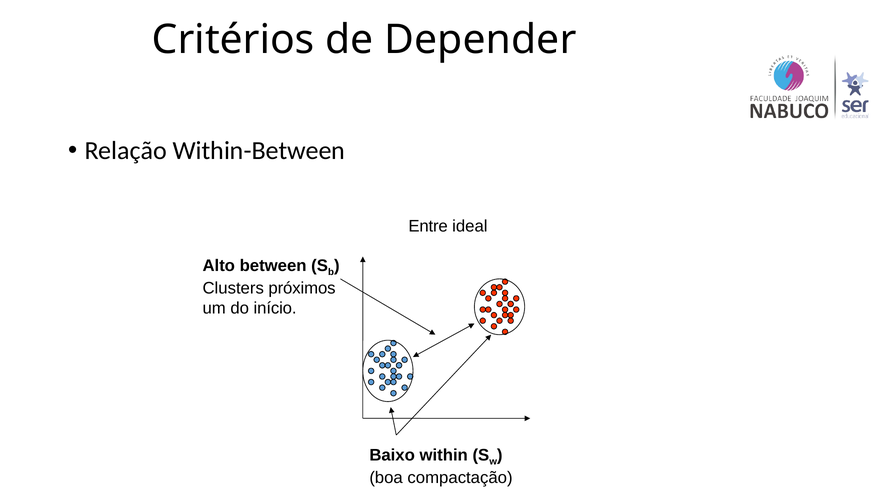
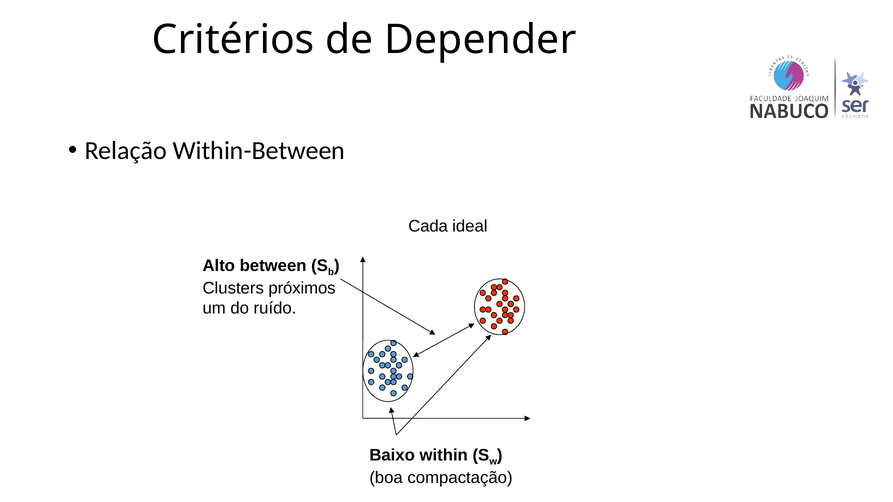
Entre: Entre -> Cada (428, 227)
início: início -> ruído (275, 309)
